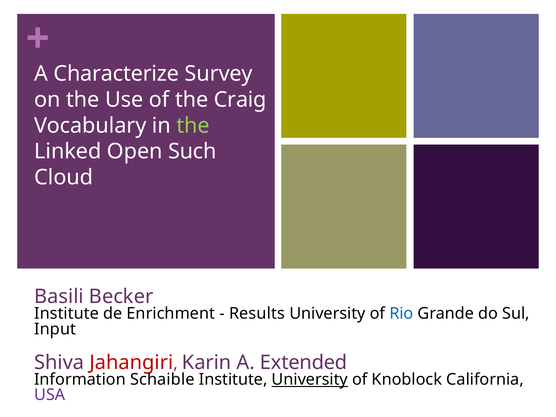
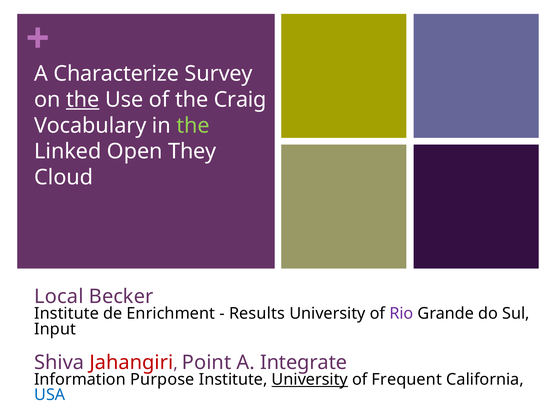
the underline: none -> present (83, 100)
Such: Such -> They (192, 151)
Basili: Basili -> Local (59, 297)
Rio colour: blue -> purple (401, 313)
Karin: Karin -> Point (207, 363)
Extended: Extended -> Integrate (304, 363)
Schaible: Schaible -> Purpose (162, 379)
Knoblock: Knoblock -> Frequent (407, 379)
USA colour: purple -> blue (50, 395)
